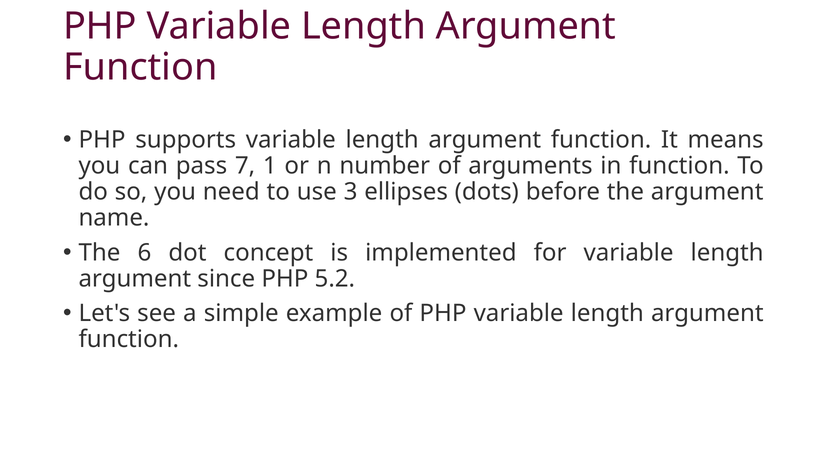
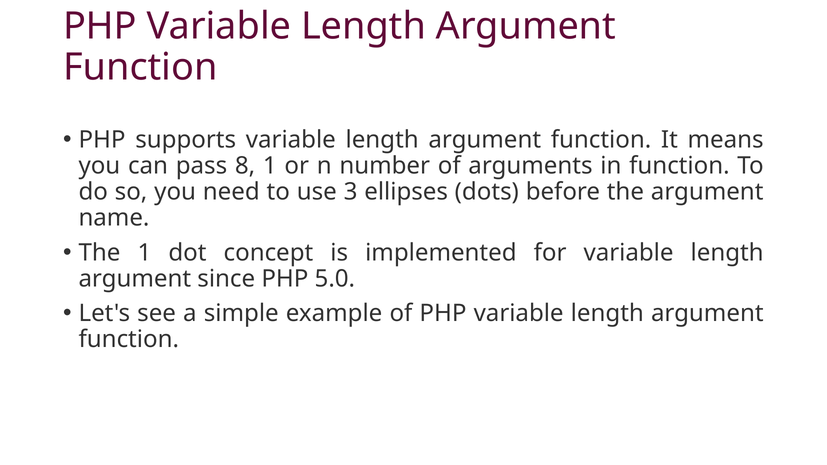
7: 7 -> 8 (245, 166)
The 6: 6 -> 1 (144, 253)
5.2: 5.2 -> 5.0 (335, 279)
